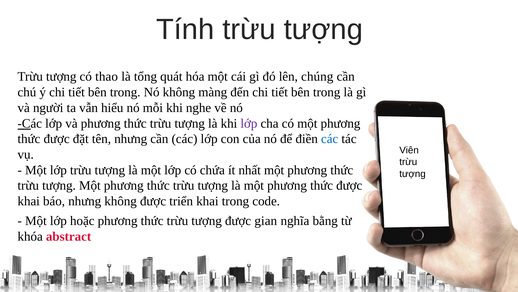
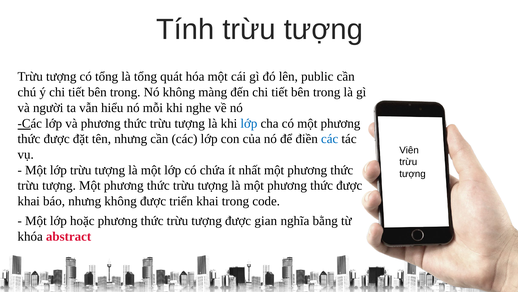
có thao: thao -> tổng (107, 77)
chúng: chúng -> public (317, 77)
lớp colour: purple -> blue (249, 123)
